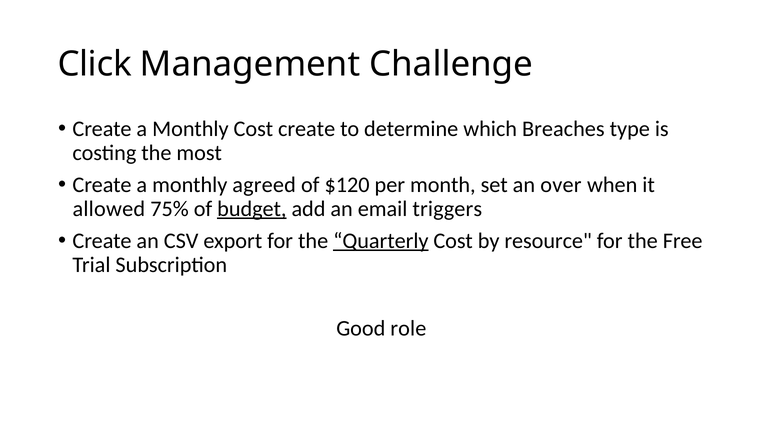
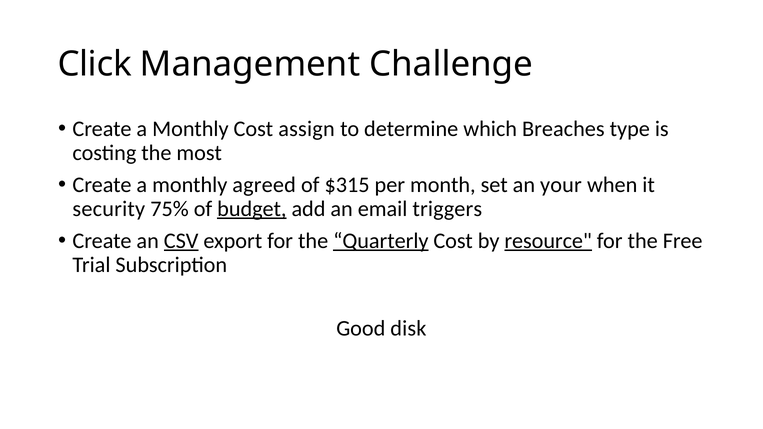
Cost create: create -> assign (306, 129)
$120: $120 -> $315 (347, 185)
over: over -> your (561, 185)
allowed: allowed -> security (109, 209)
CSV underline: none -> present (181, 241)
resource underline: none -> present (548, 241)
role: role -> disk (408, 329)
